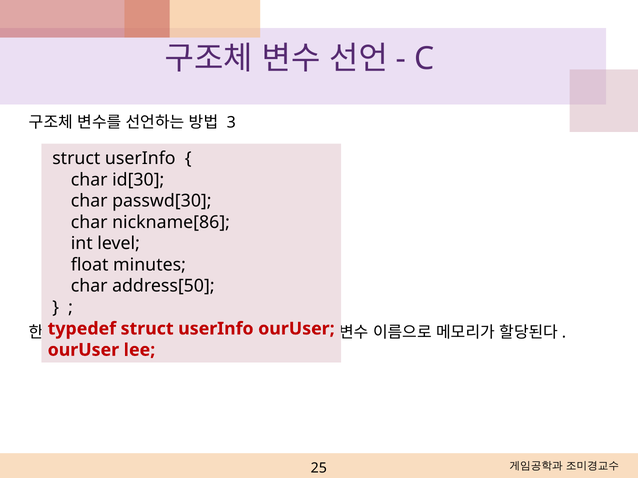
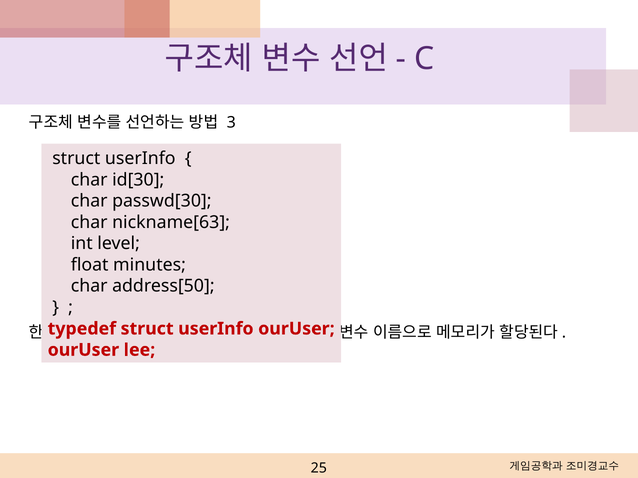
nickname[86: nickname[86 -> nickname[63 (171, 223)
